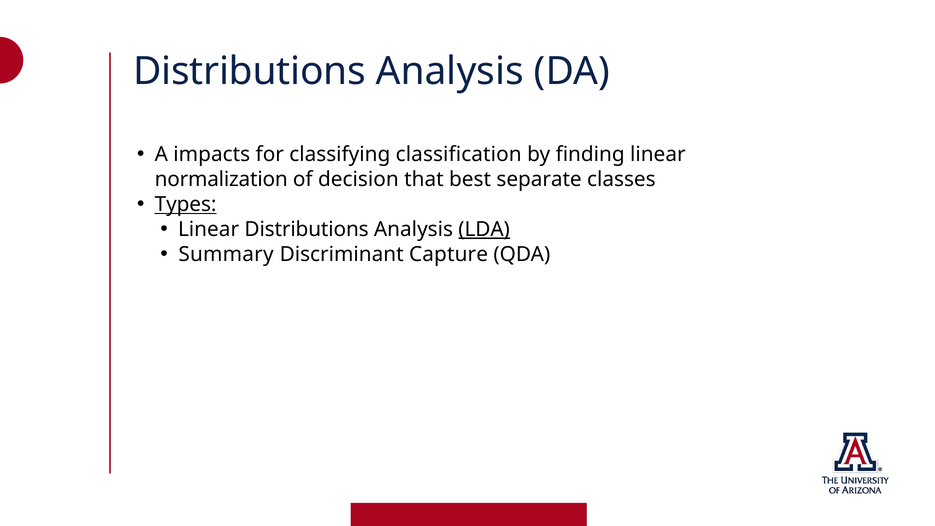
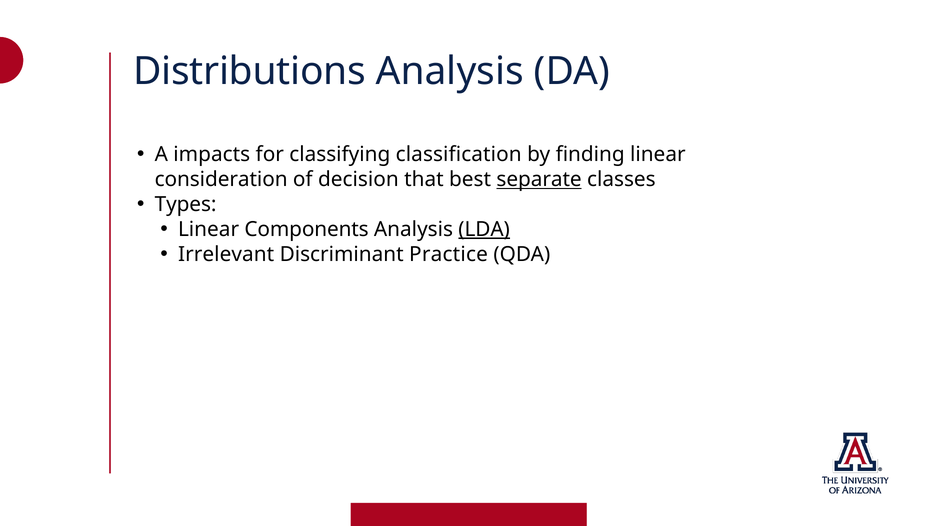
normalization: normalization -> consideration (221, 179)
separate underline: none -> present (539, 179)
Types underline: present -> none (186, 204)
Linear Distributions: Distributions -> Components (307, 229)
Summary: Summary -> Irrelevant (226, 254)
Capture: Capture -> Practice (449, 254)
